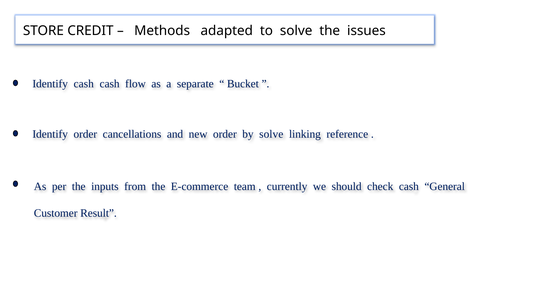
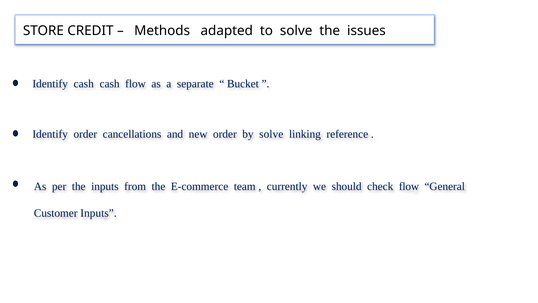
check cash: cash -> flow (409, 186)
Customer Result: Result -> Inputs (99, 213)
